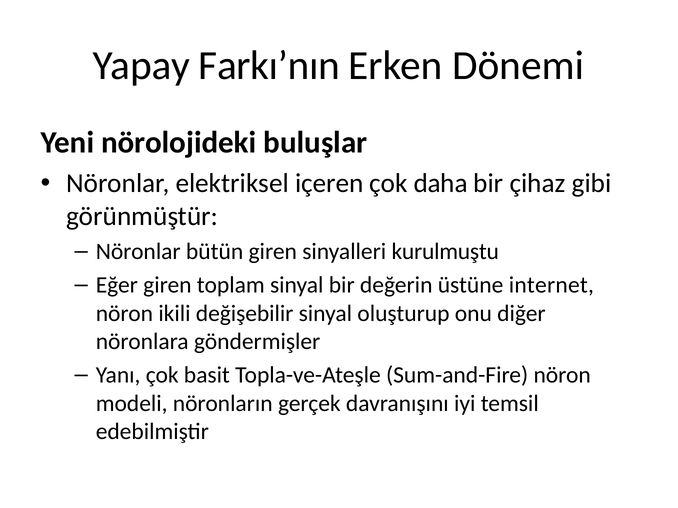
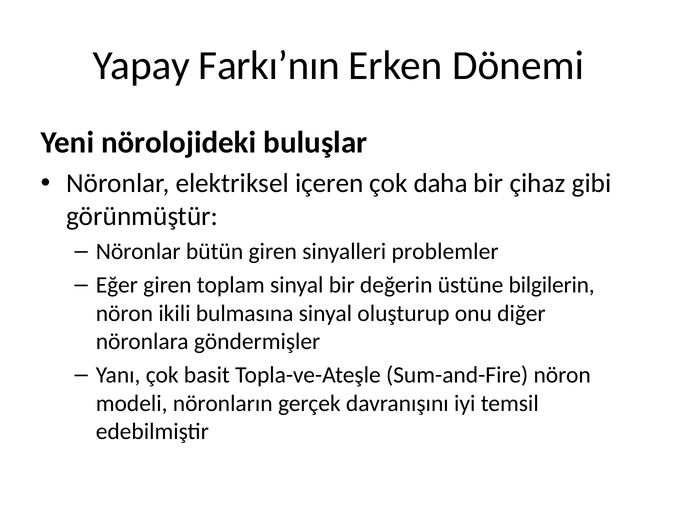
kurulmuştu: kurulmuştu -> problemler (445, 252)
internet: internet -> bilgilerin (552, 286)
değişebilir: değişebilir -> bulmasına (245, 314)
